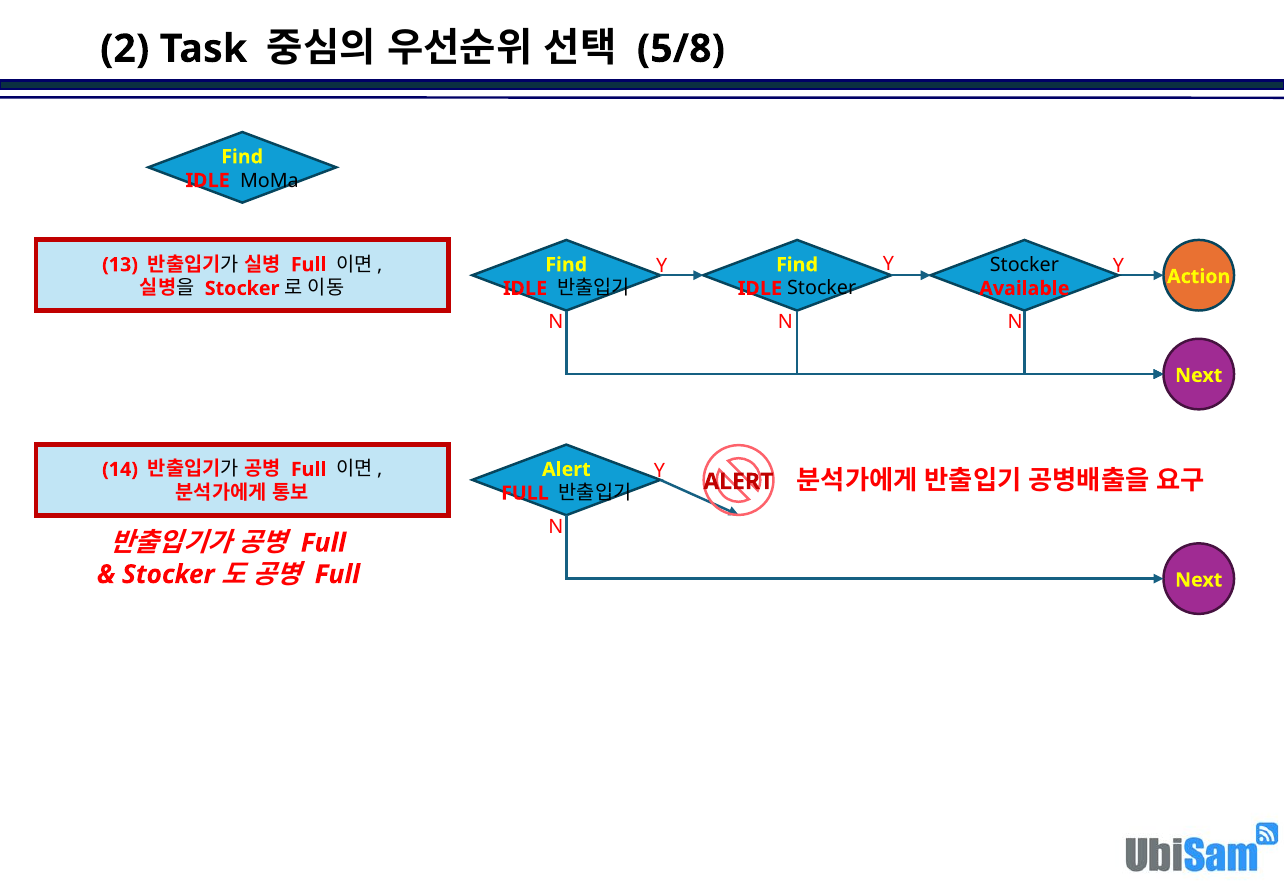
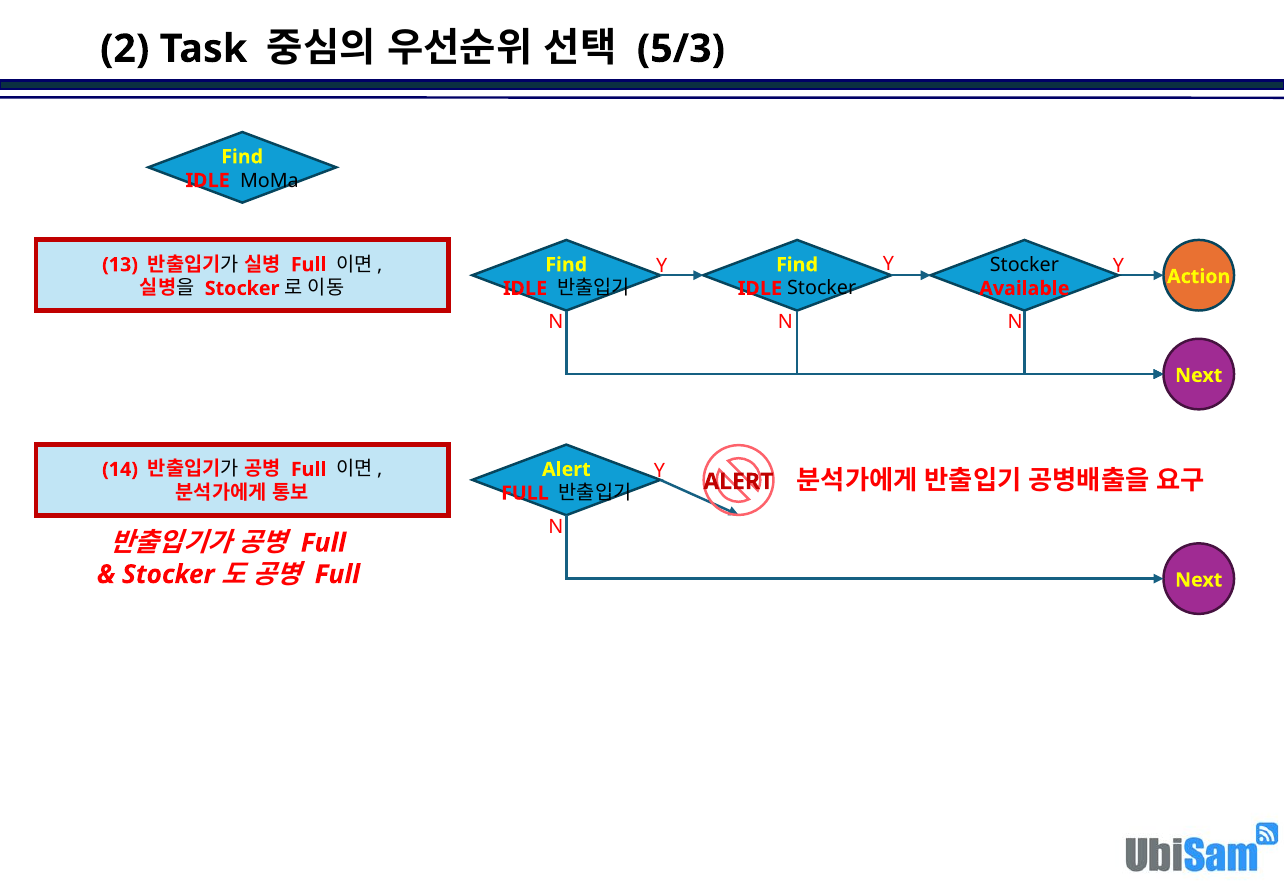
5/8: 5/8 -> 5/3 (681, 49)
